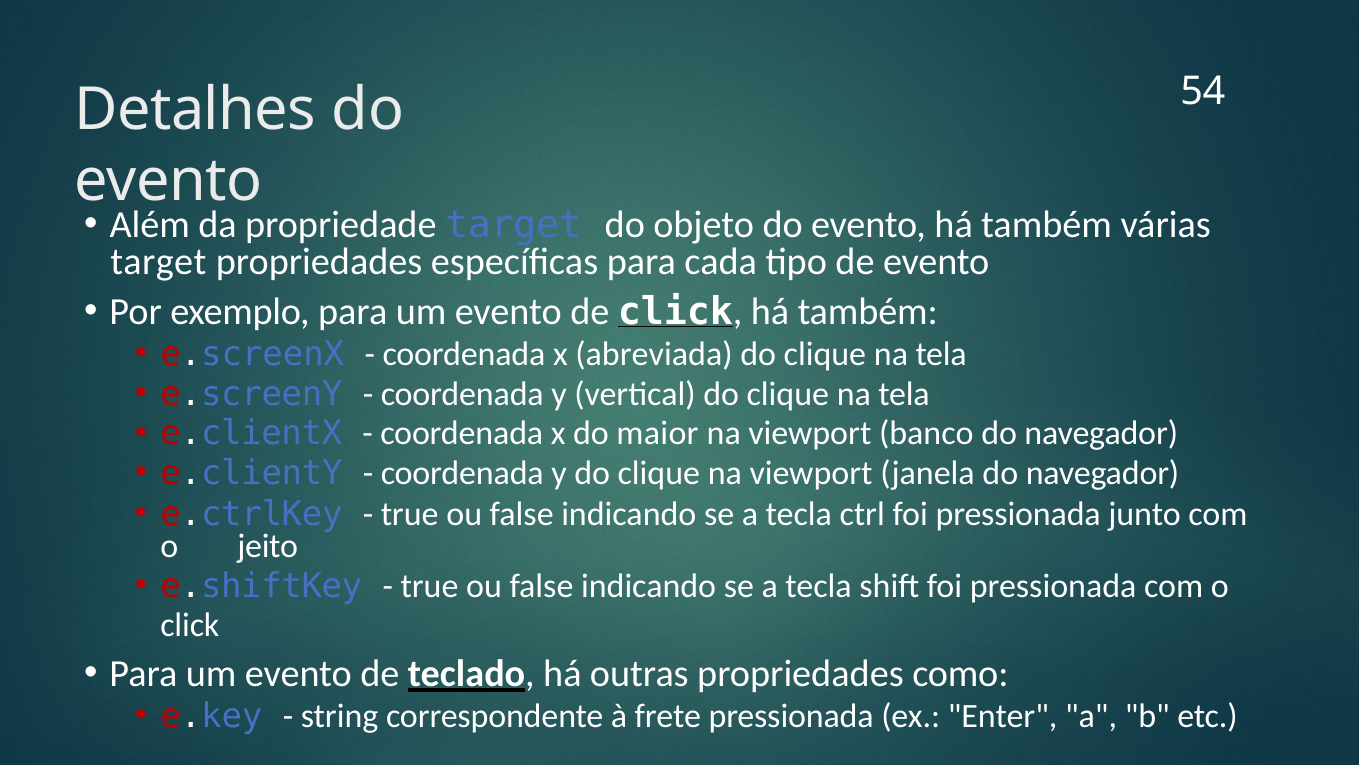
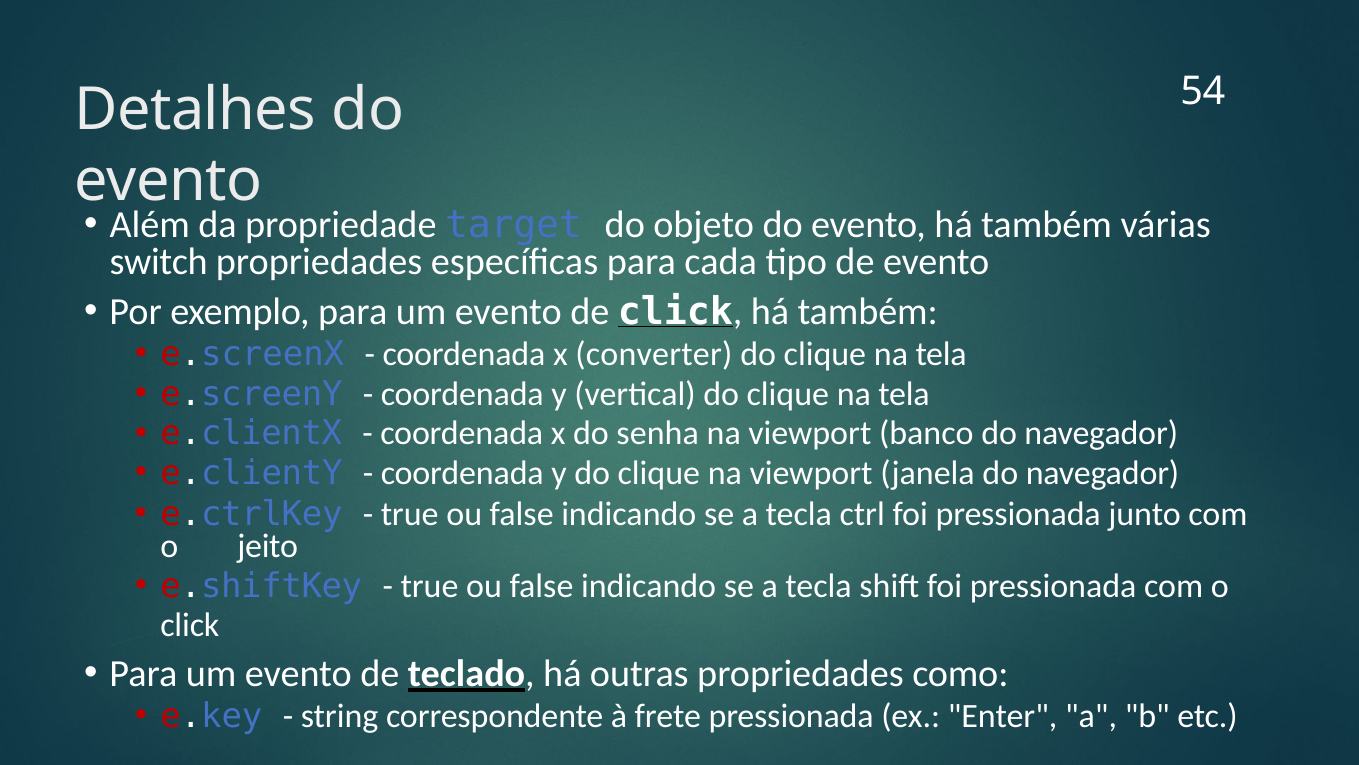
target: target -> switch (159, 261)
abreviada: abreviada -> converter (654, 354)
maior: maior -> senha (658, 433)
